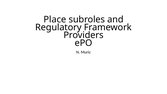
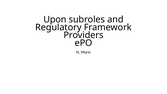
Place: Place -> Upon (55, 19)
